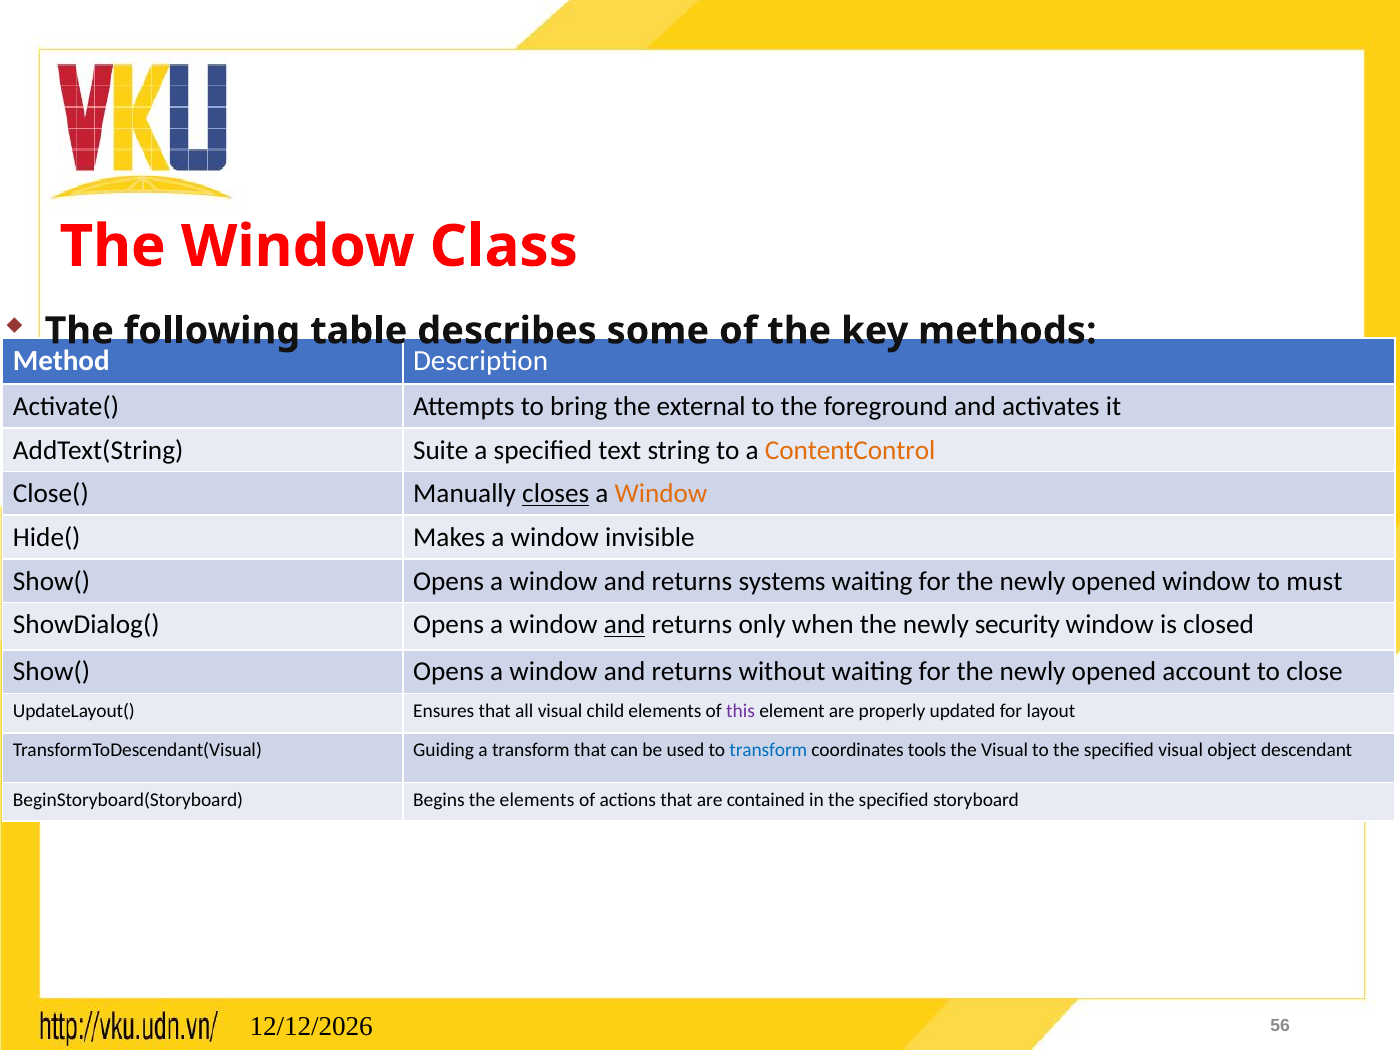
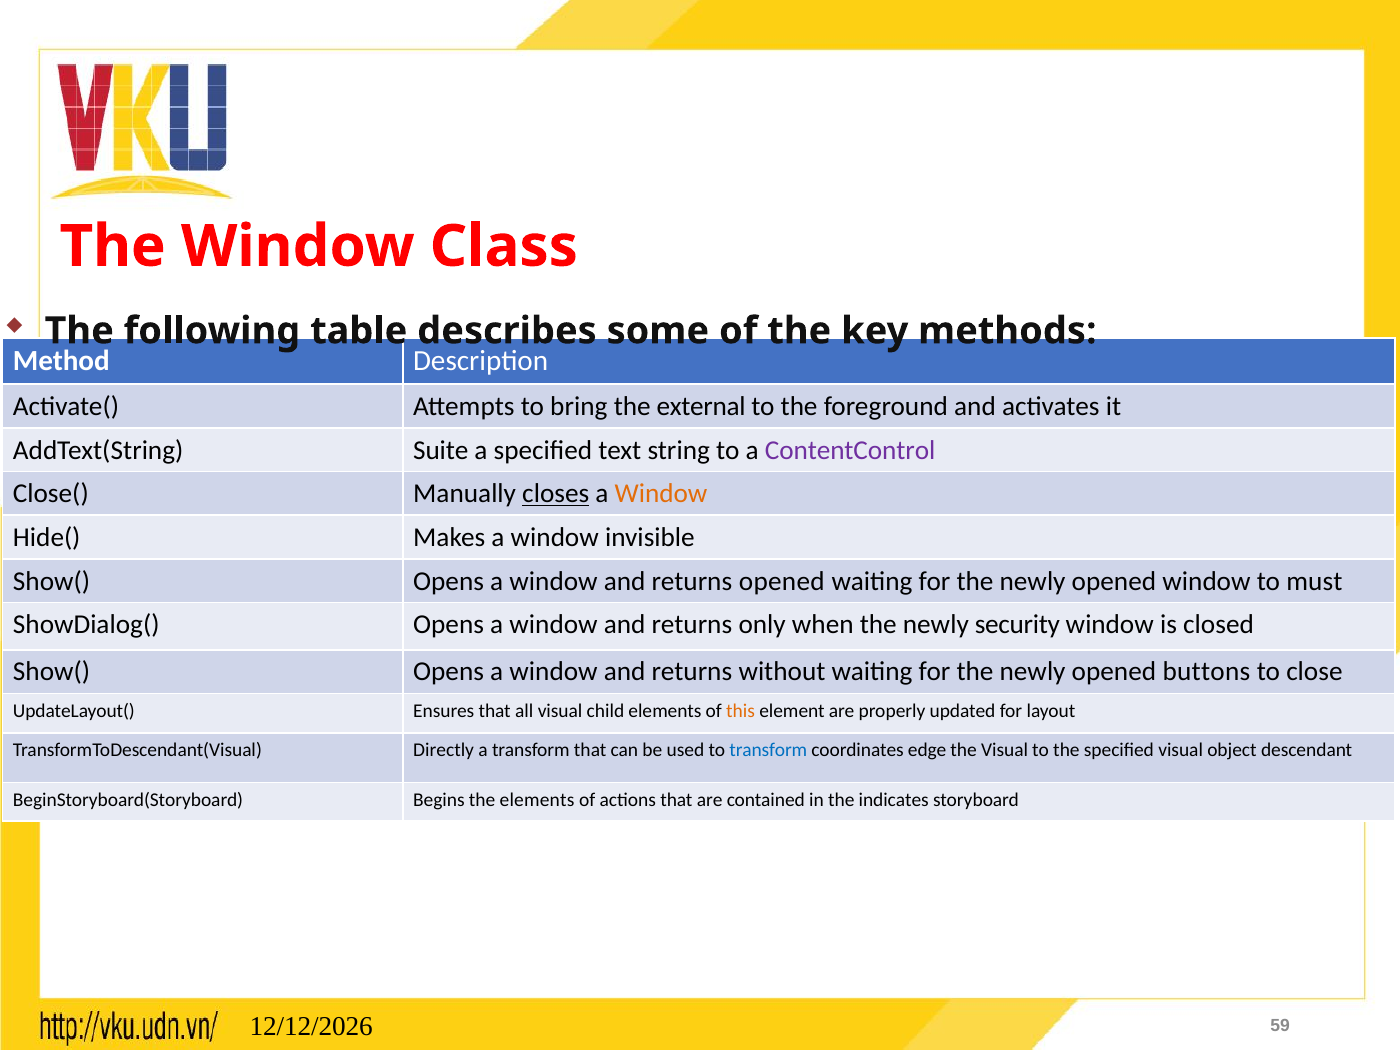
ContentControl colour: orange -> purple (850, 450)
returns systems: systems -> opened (782, 581)
and underline: present -> none (625, 625)
account: account -> buttons (1206, 672)
this colour: purple -> orange (741, 711)
Guiding: Guiding -> Directly (444, 750)
tools: tools -> edge (927, 750)
in the specified: specified -> indicates (894, 800)
56: 56 -> 59 (1280, 1026)
